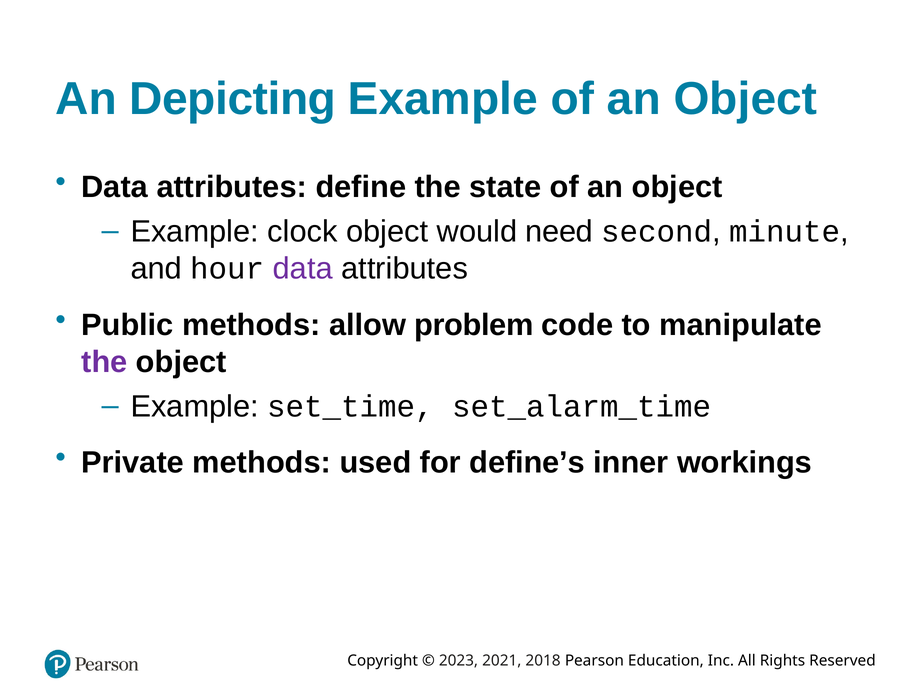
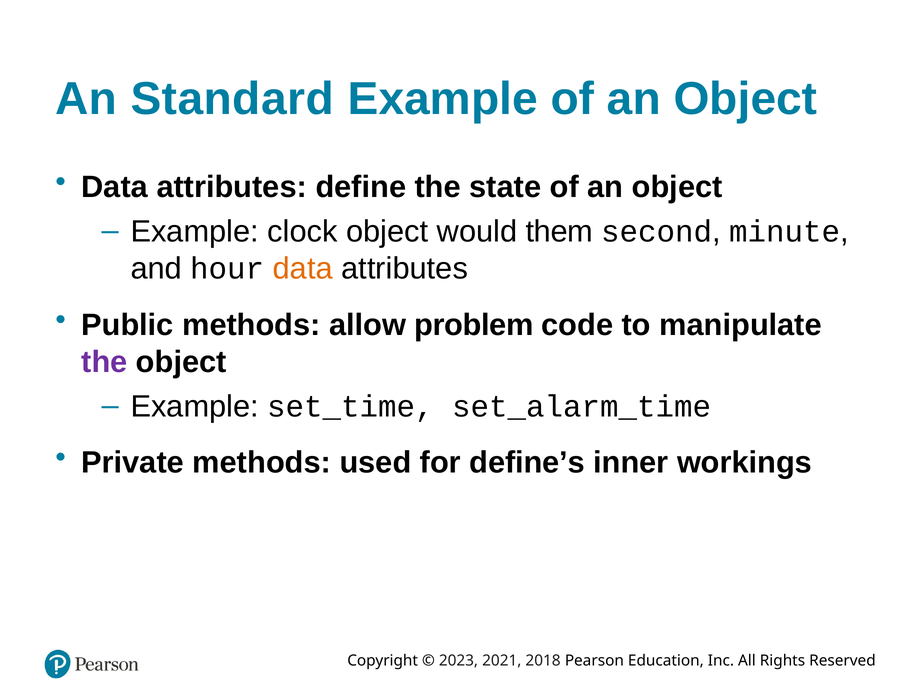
Depicting: Depicting -> Standard (232, 99)
need: need -> them (559, 232)
data colour: purple -> orange (303, 269)
